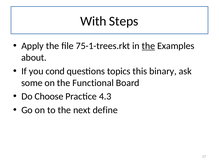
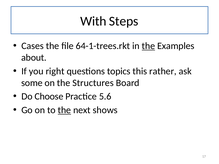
Apply: Apply -> Cases (33, 46)
75-1-trees.rkt: 75-1-trees.rkt -> 64-1-trees.rkt (103, 46)
cond: cond -> right (55, 71)
binary: binary -> rather (163, 71)
Functional: Functional -> Structures (93, 83)
4.3: 4.3 -> 5.6 (105, 97)
the underline: none -> present (64, 110)
define: define -> shows (105, 110)
